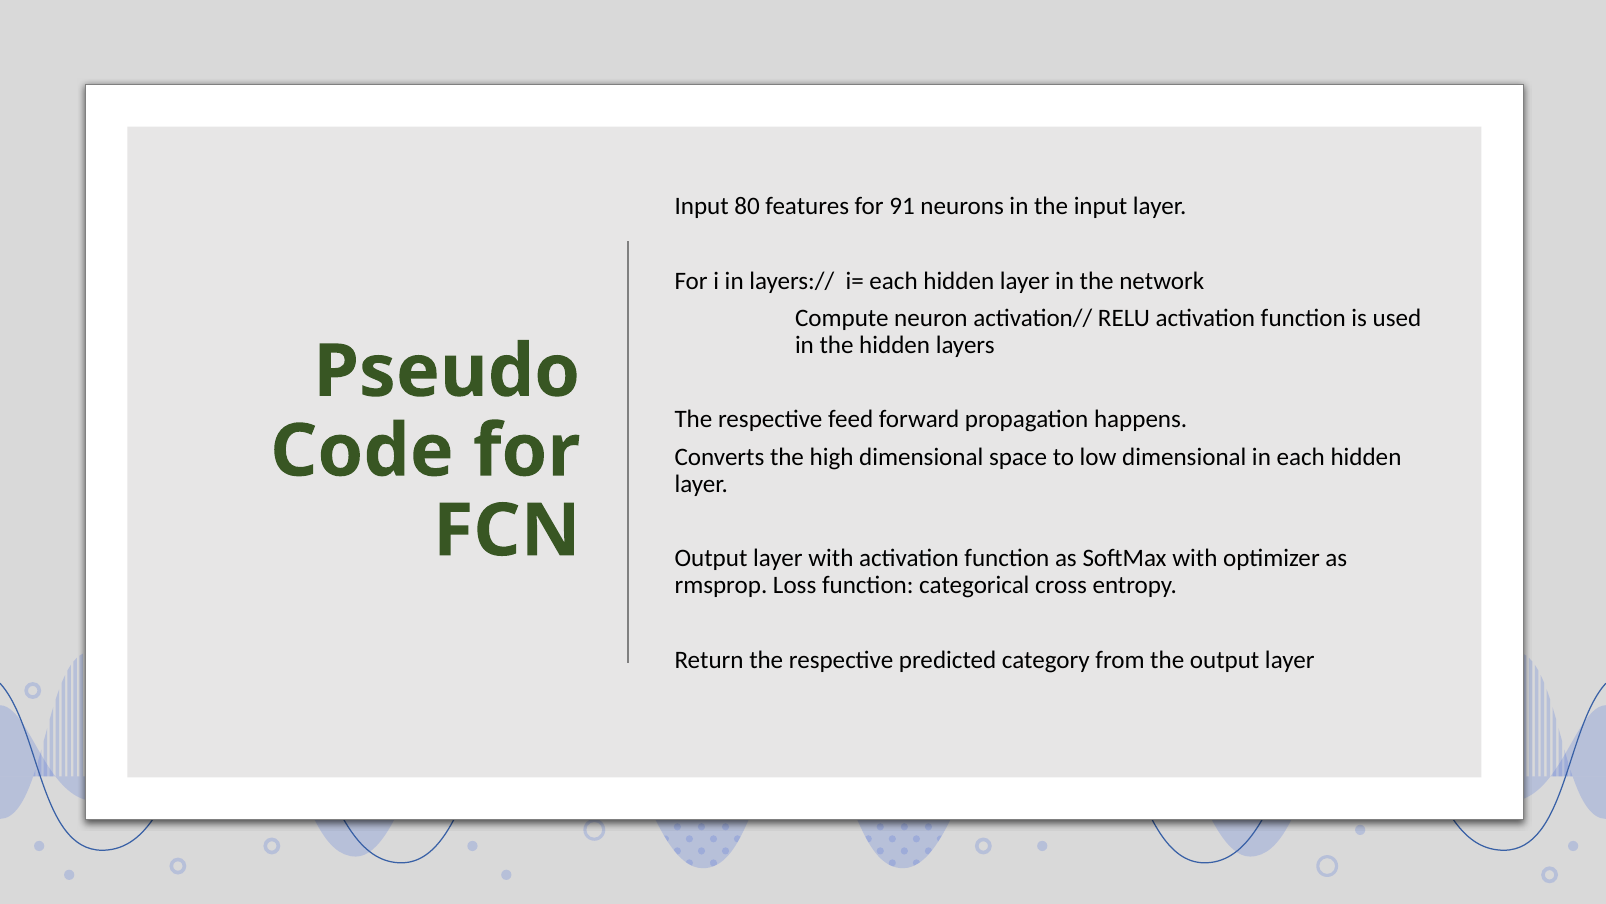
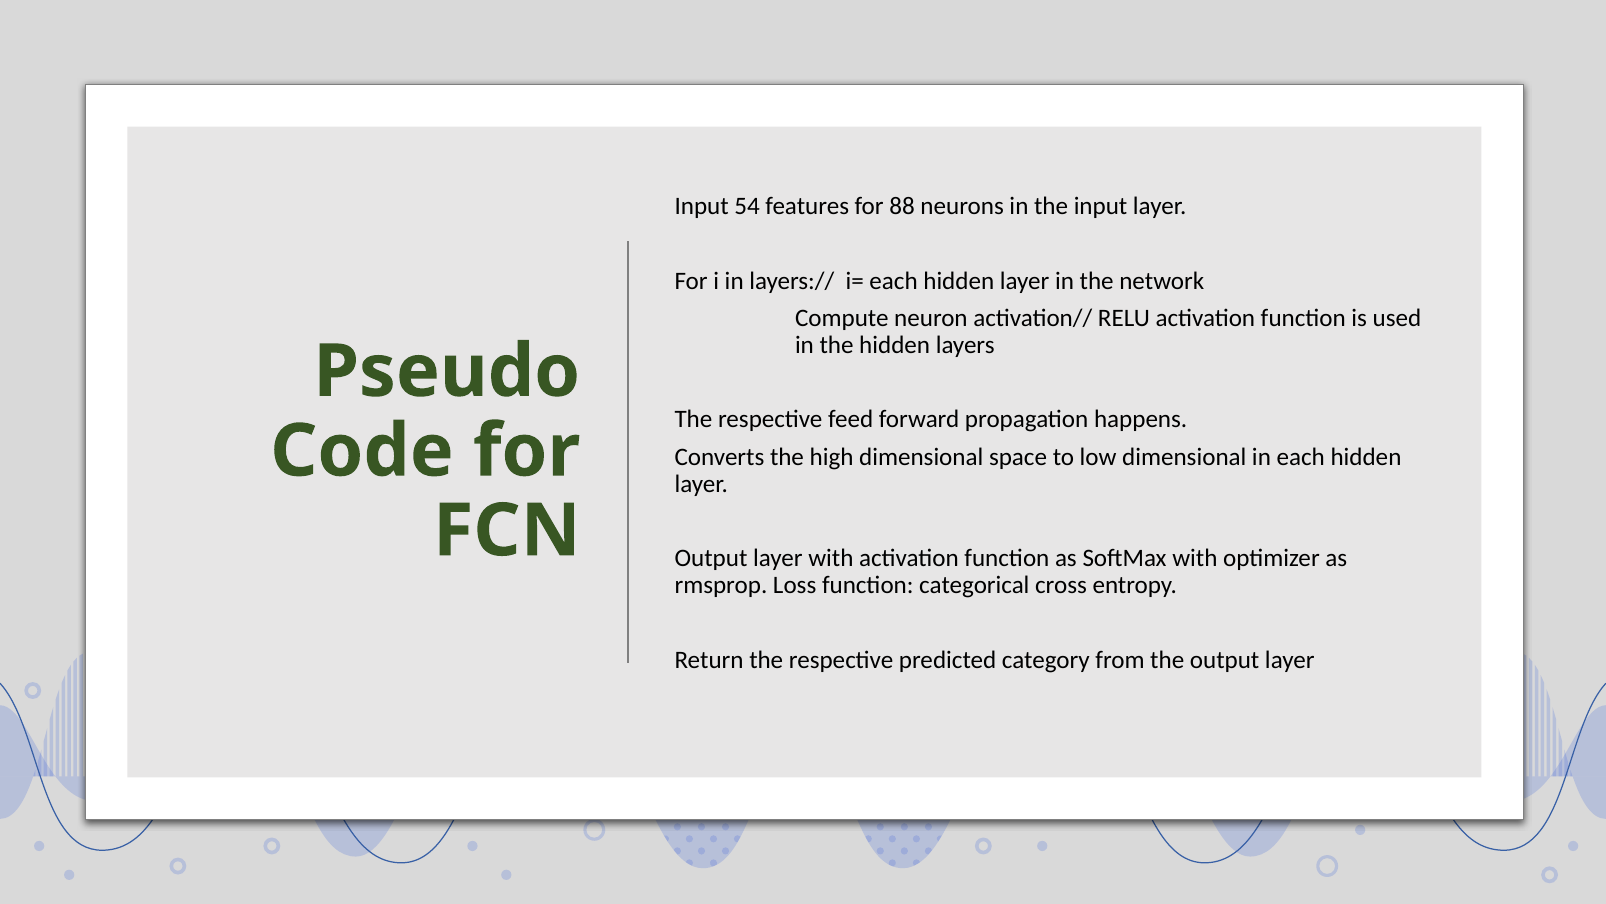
80: 80 -> 54 (747, 206)
91: 91 -> 88 (902, 206)
